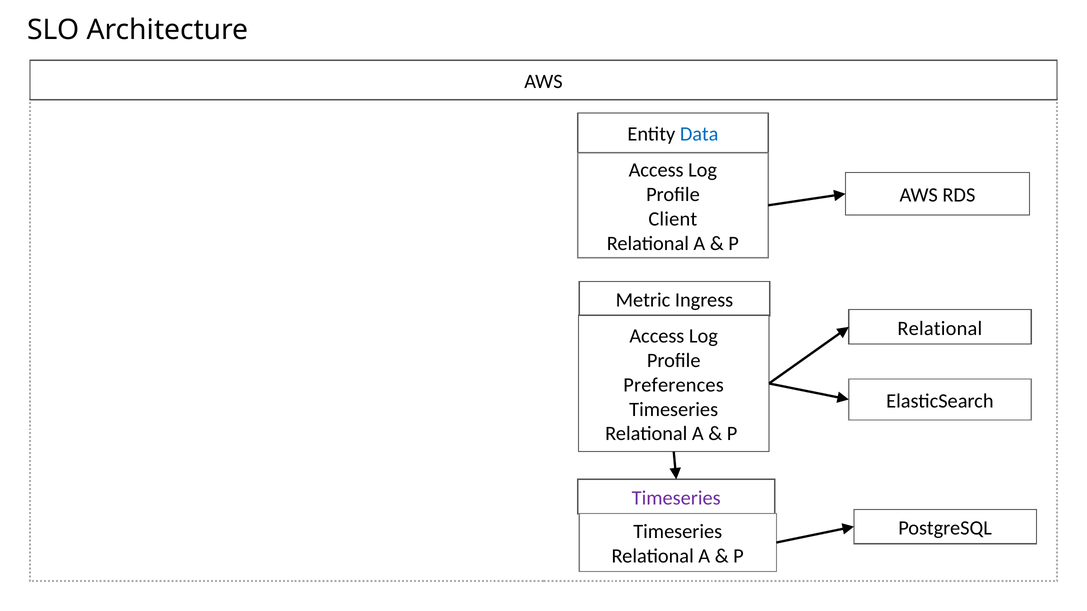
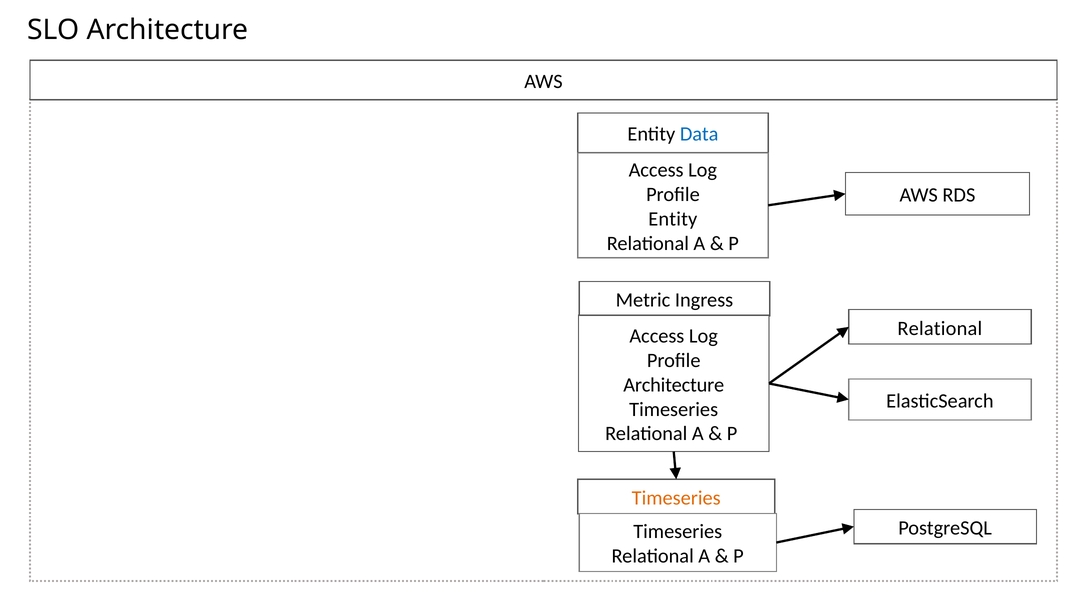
Client: Client -> Entity (673, 219)
Preferences: Preferences -> Architecture (674, 385)
Timeseries colour: purple -> orange (676, 498)
